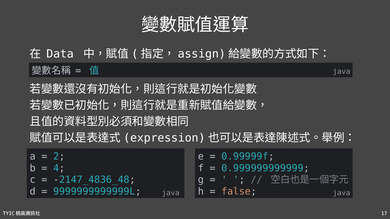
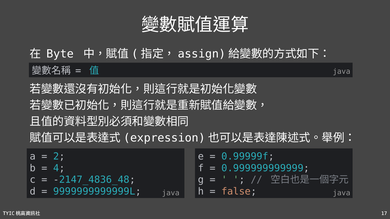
Data: Data -> Byte (60, 54)
